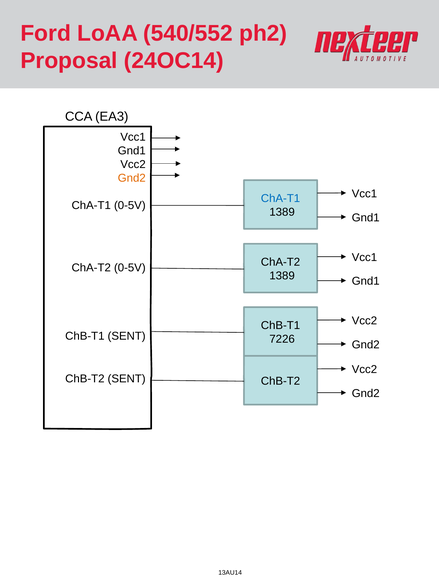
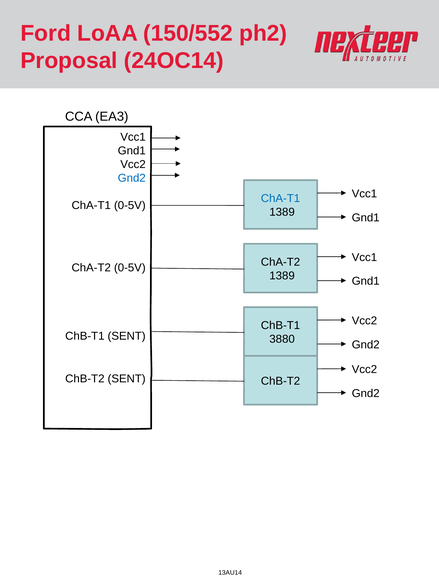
540/552: 540/552 -> 150/552 (188, 33)
Gnd2 colour: orange -> blue (132, 178)
7226: 7226 -> 3880 (282, 339)
